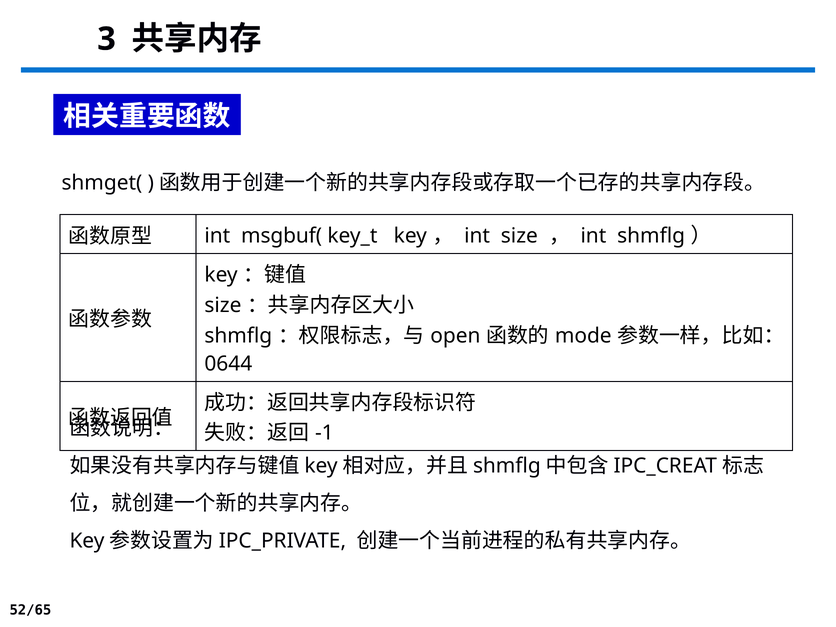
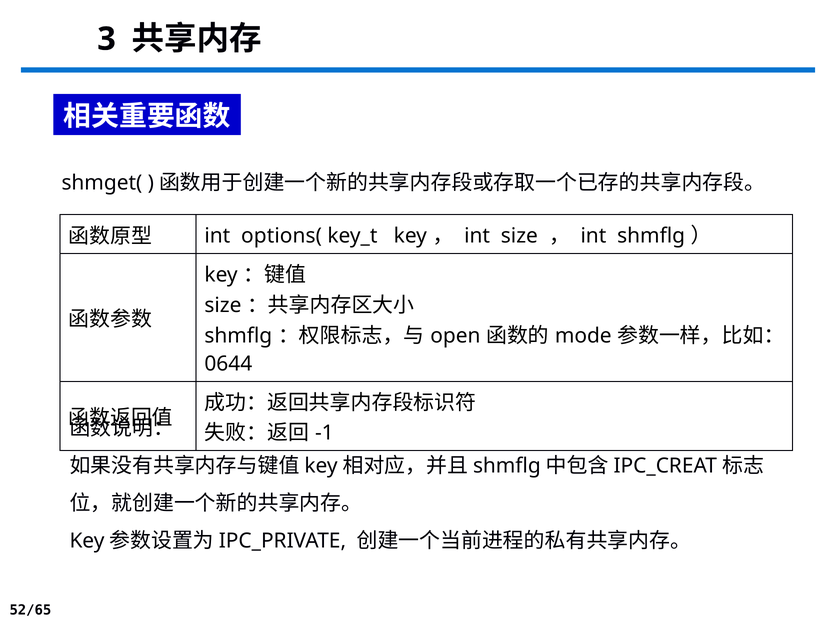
msgbuf(: msgbuf( -> options( (282, 236)
